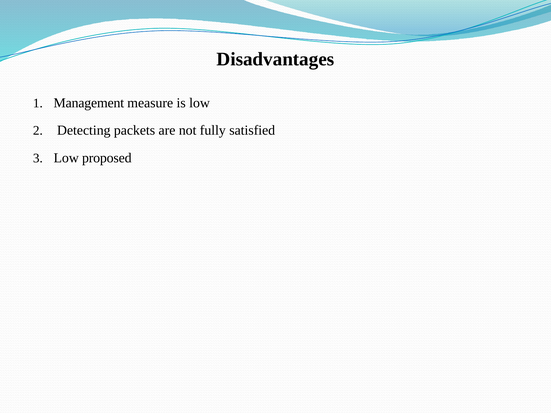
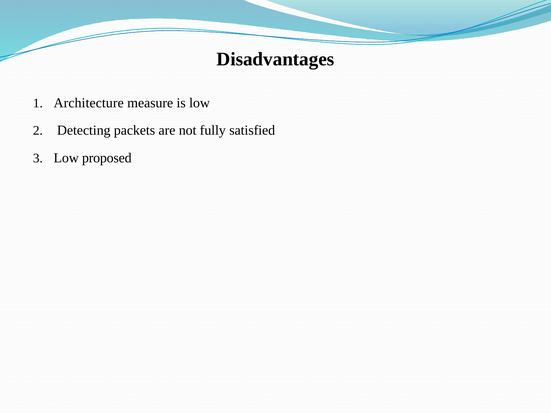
Management: Management -> Architecture (89, 103)
